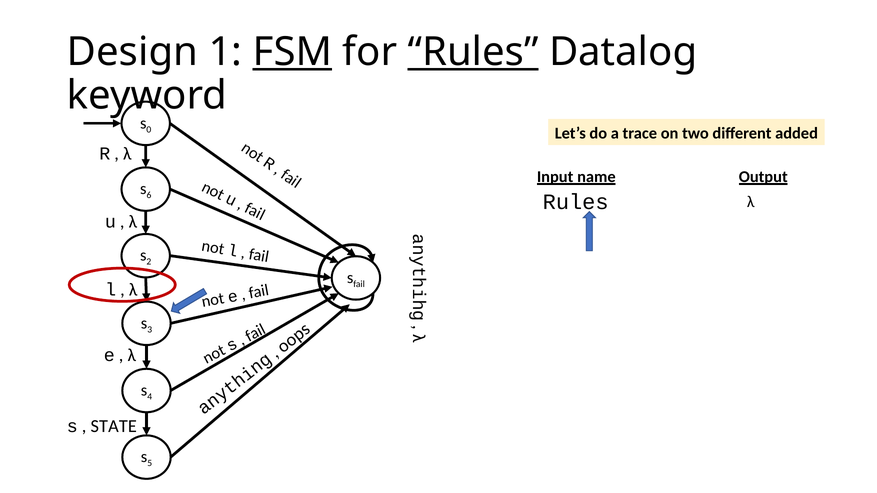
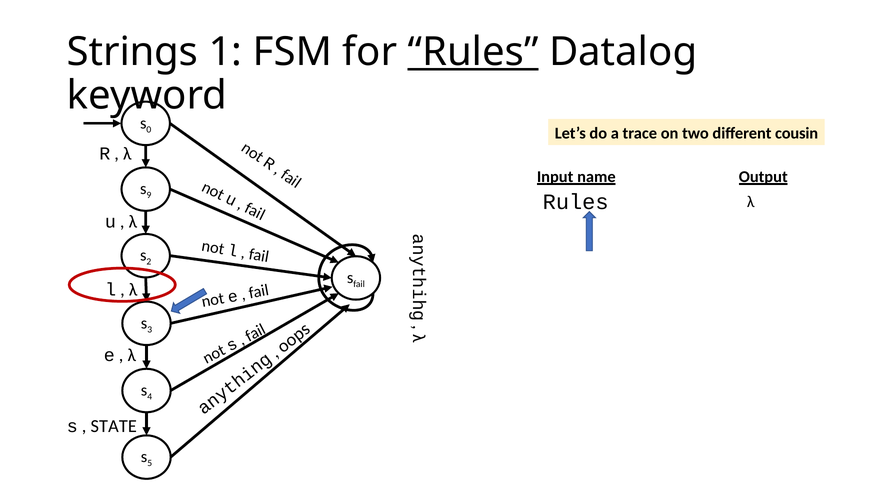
Design: Design -> Strings (133, 52)
FSM underline: present -> none (292, 52)
added: added -> cousin (797, 133)
6: 6 -> 9 (149, 195)
